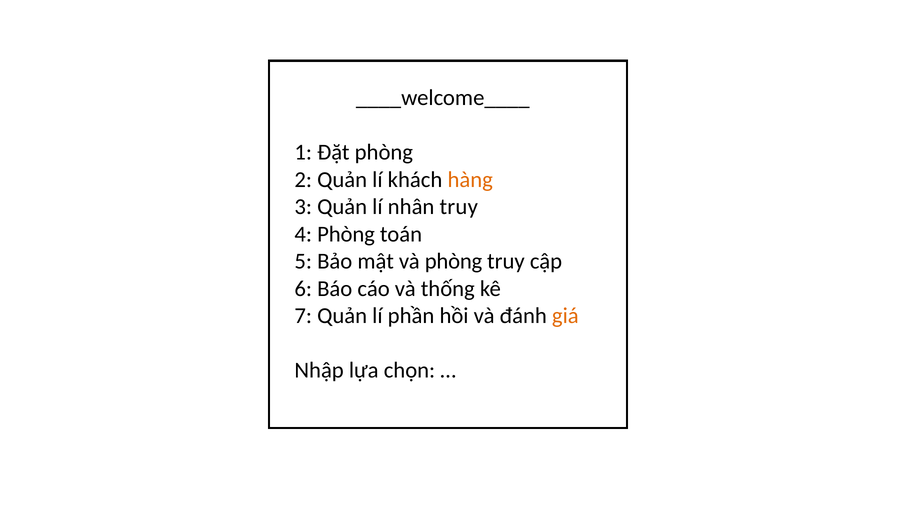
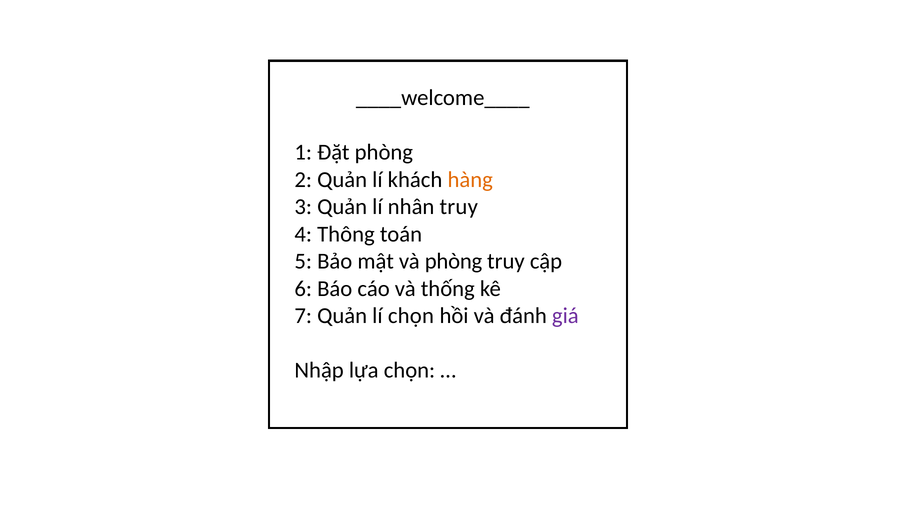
4 Phòng: Phòng -> Thông (346, 234)
lí phần: phần -> chọn (411, 316)
giá colour: orange -> purple (565, 316)
